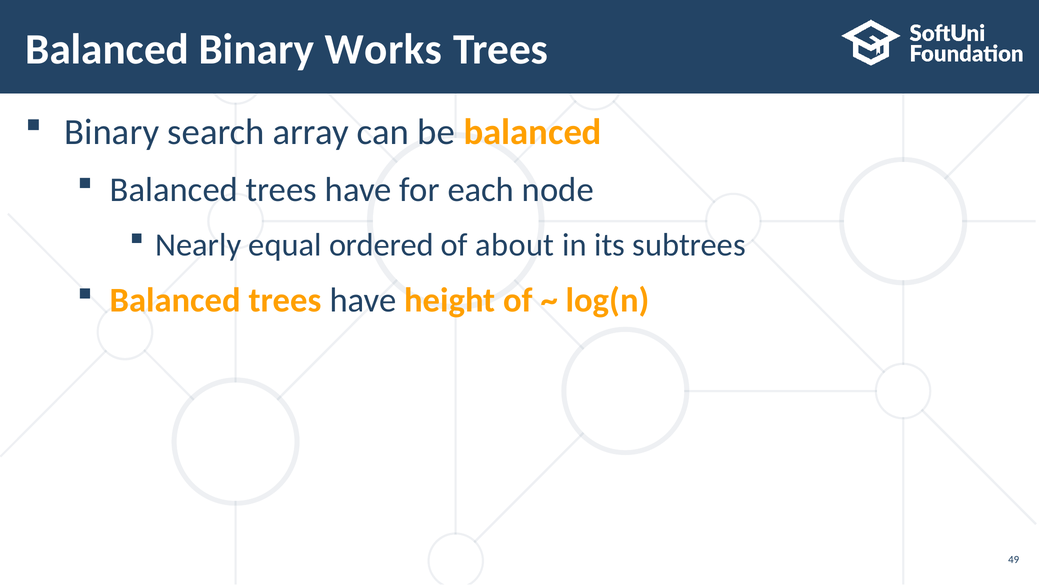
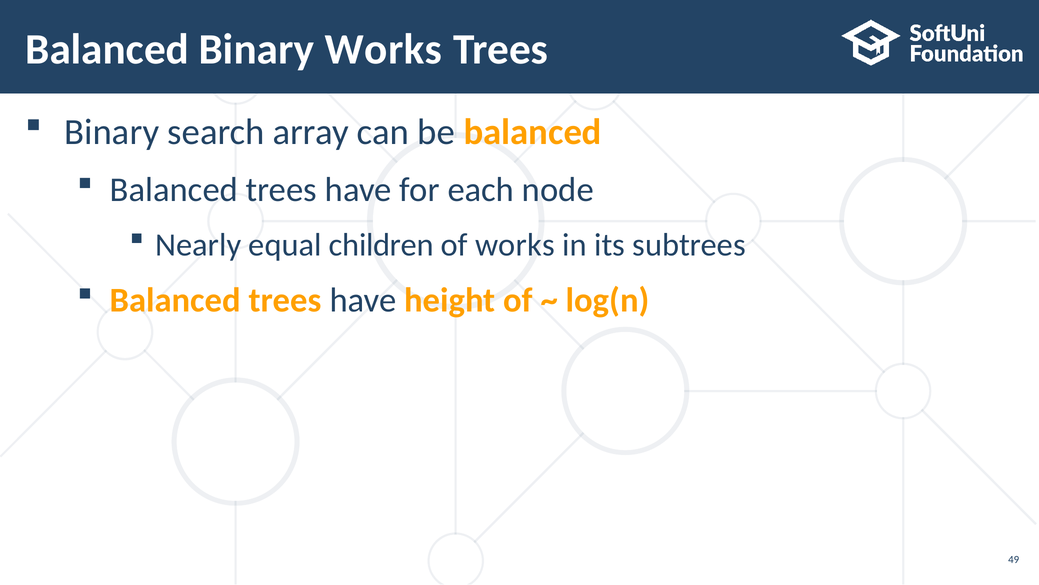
ordered: ordered -> children (381, 245)
of about: about -> works (515, 245)
